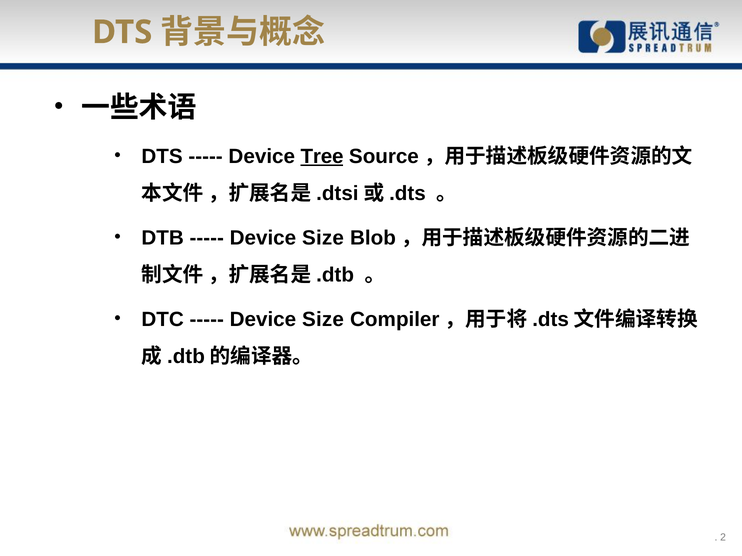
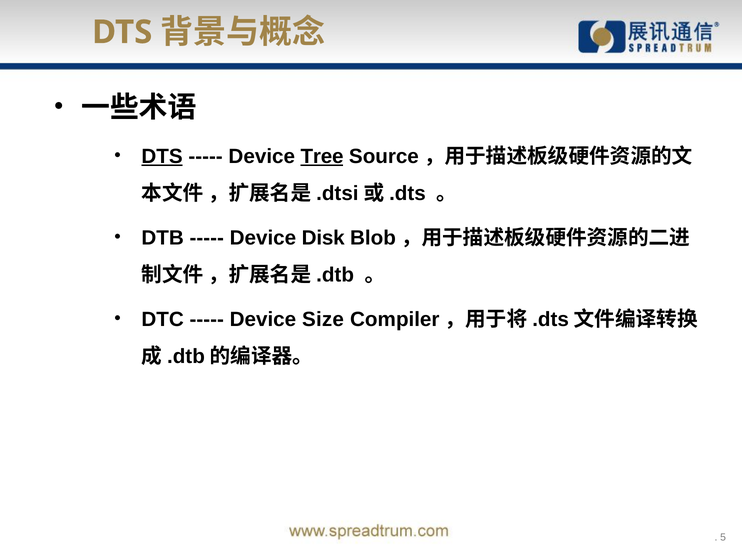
DTS underline: none -> present (162, 156)
Size: Size -> Disk (323, 238)
2: 2 -> 5 (723, 538)
